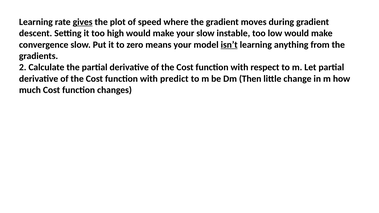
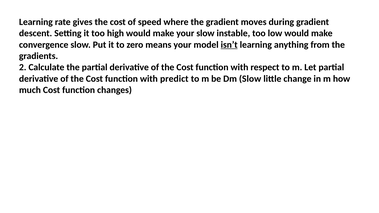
gives underline: present -> none (83, 22)
plot: plot -> cost (118, 22)
Dm Then: Then -> Slow (250, 79)
